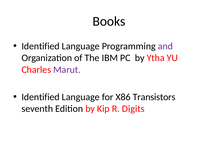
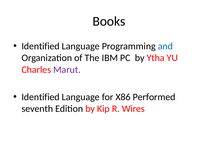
and colour: purple -> blue (165, 46)
Transistors: Transistors -> Performed (154, 97)
Digits: Digits -> Wires (133, 109)
